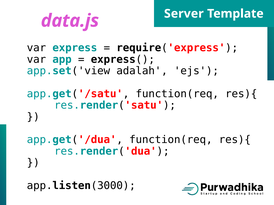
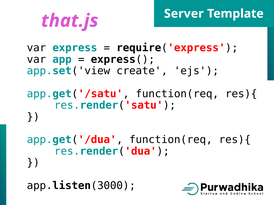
data.js: data.js -> that.js (70, 21)
adalah: adalah -> create (142, 71)
